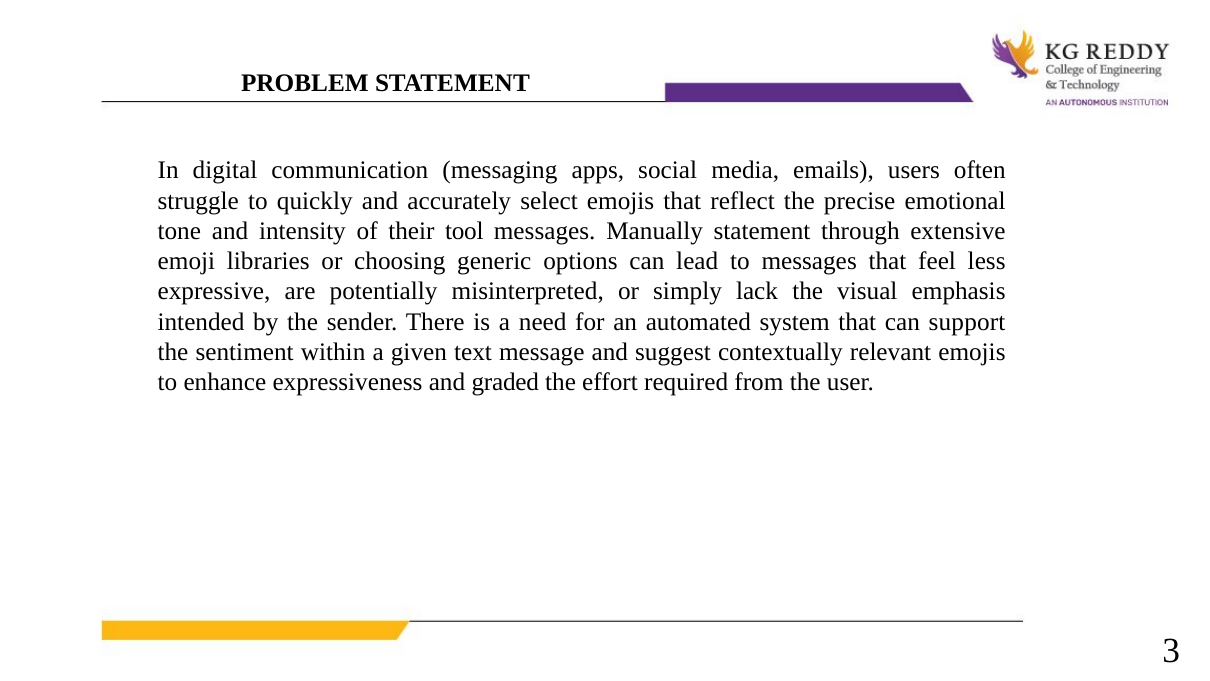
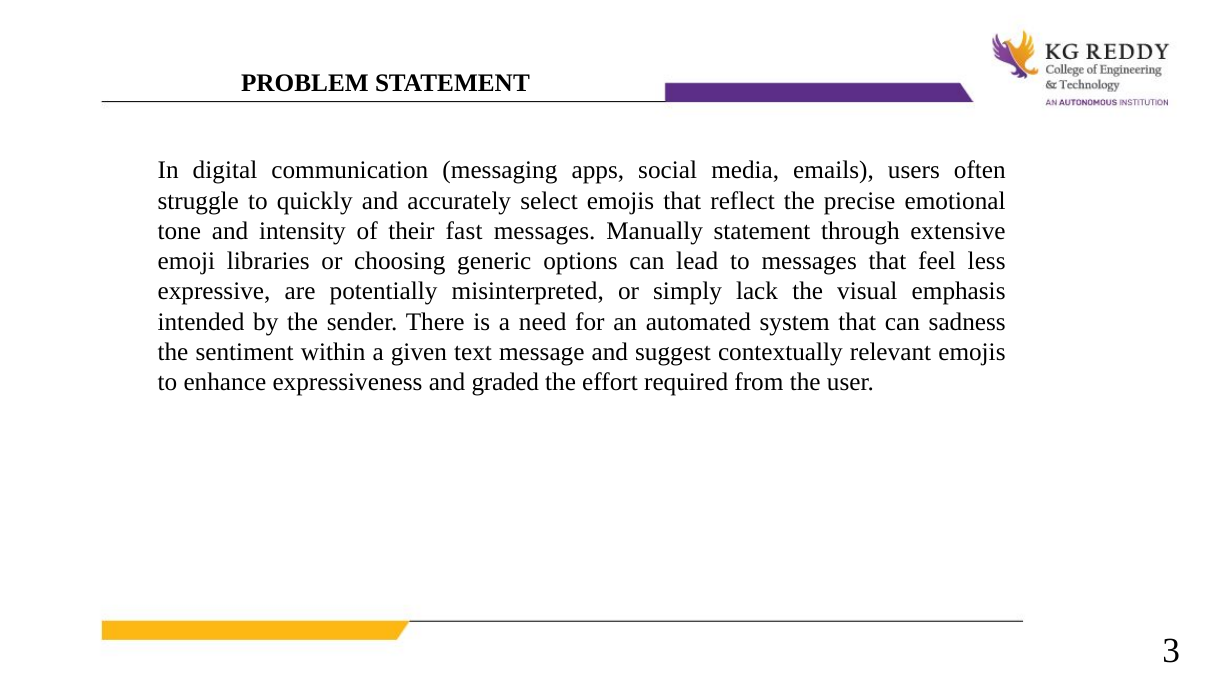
tool: tool -> fast (464, 231)
support: support -> sadness (967, 322)
